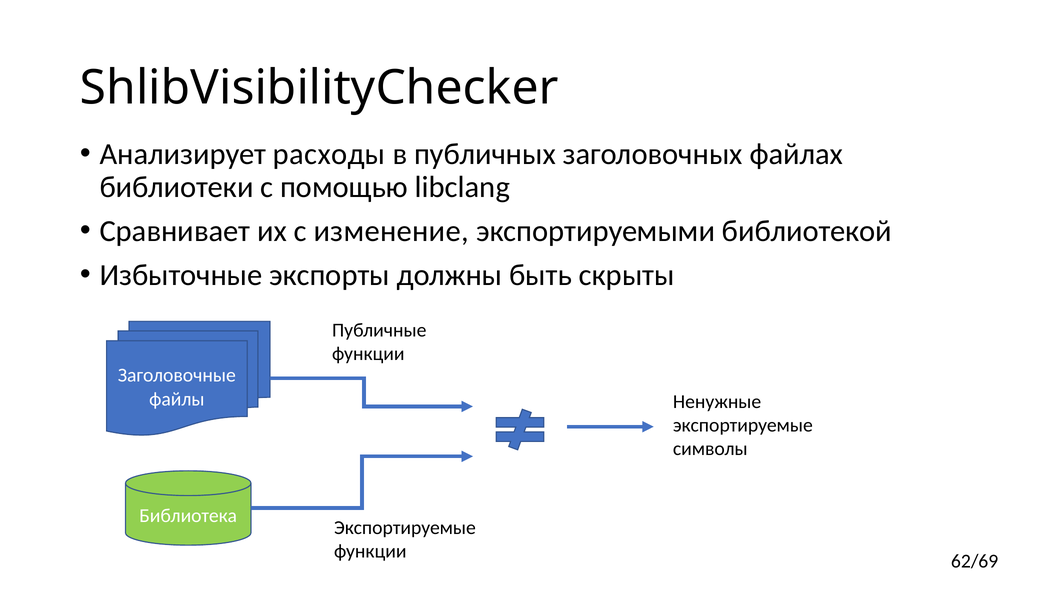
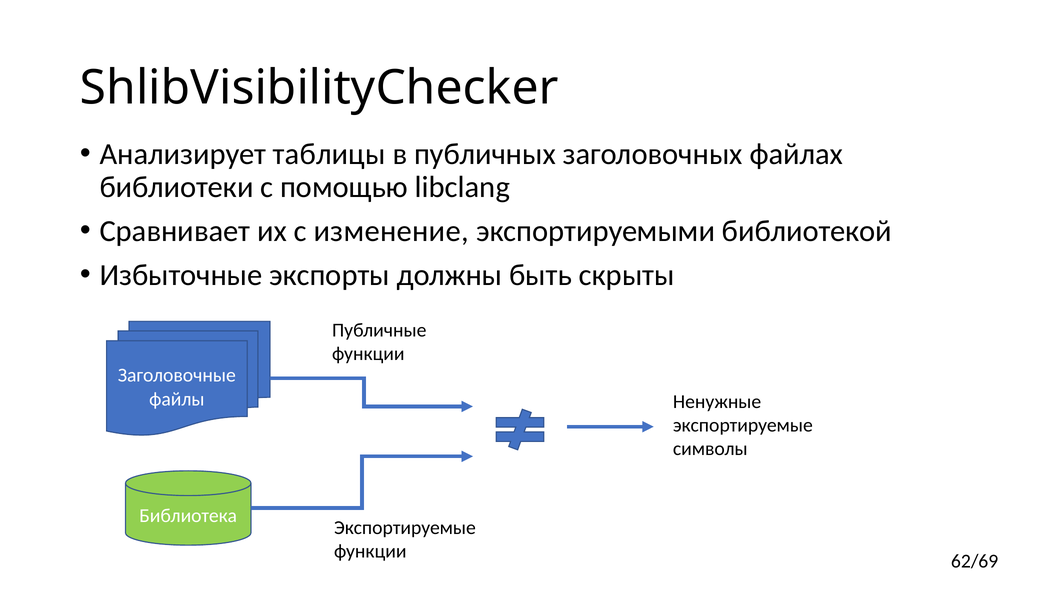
расходы: расходы -> таблицы (329, 154)
